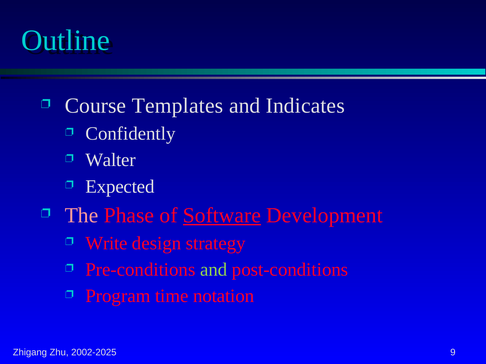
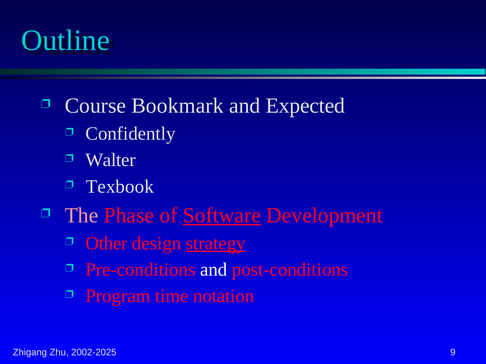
Templates: Templates -> Bookmark (178, 106)
Indicates: Indicates -> Expected (305, 106)
Expected: Expected -> Texbook (120, 187)
Write: Write -> Other (106, 244)
strategy underline: none -> present (216, 244)
and colour: light green -> white (214, 270)
